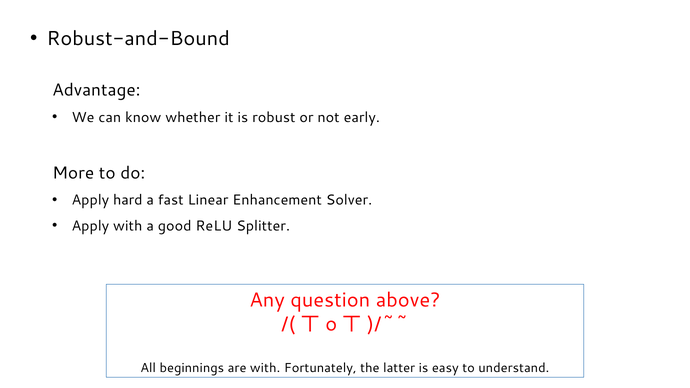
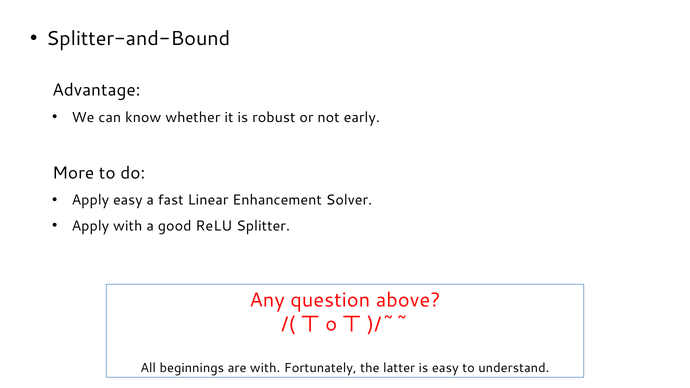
Robust-and-Bound: Robust-and-Bound -> Splitter-and-Bound (138, 38)
Apply hard: hard -> easy (128, 200)
